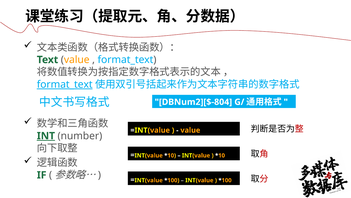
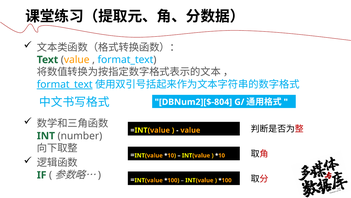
INT underline: present -> none (46, 136)
